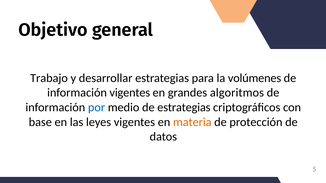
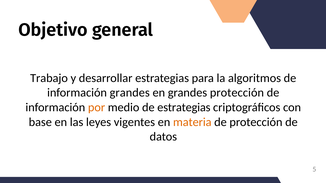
volúmenes: volúmenes -> algoritmos (254, 78)
información vigentes: vigentes -> grandes (130, 93)
grandes algoritmos: algoritmos -> protección (237, 93)
por colour: blue -> orange (97, 108)
